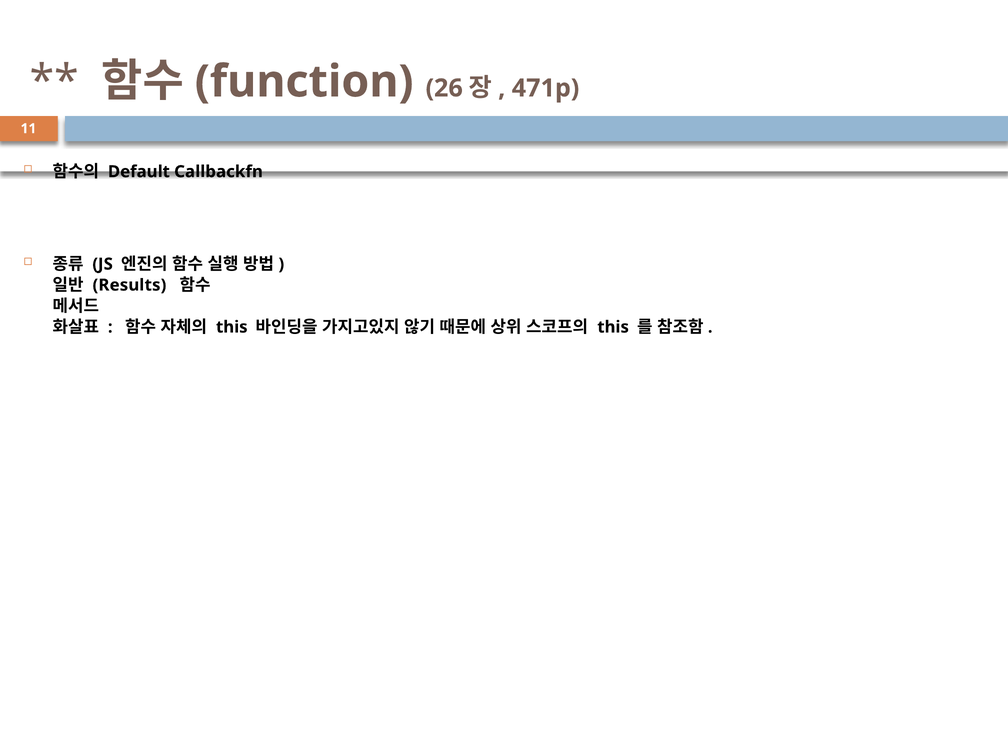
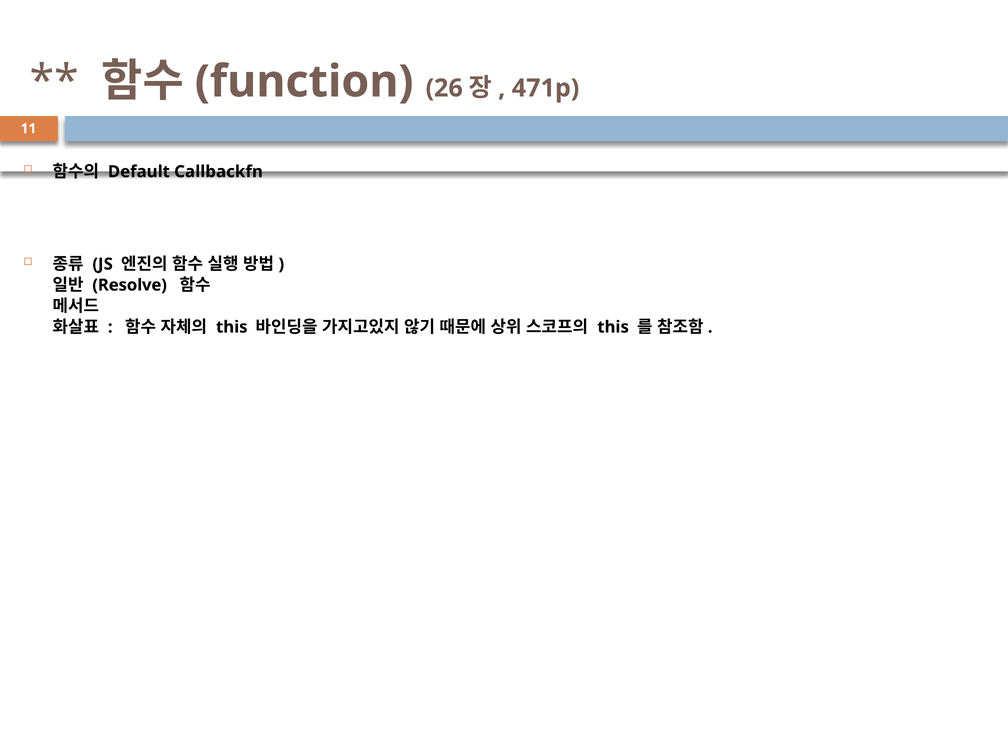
Results: Results -> Resolve (130, 285)
